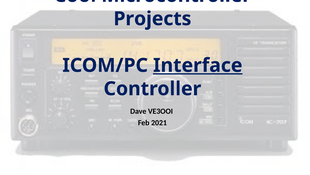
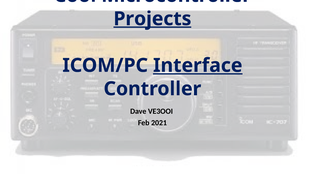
Projects underline: none -> present (152, 19)
